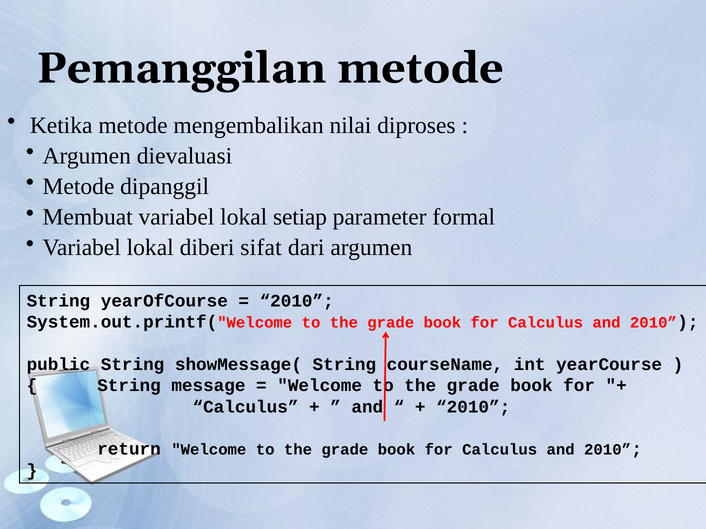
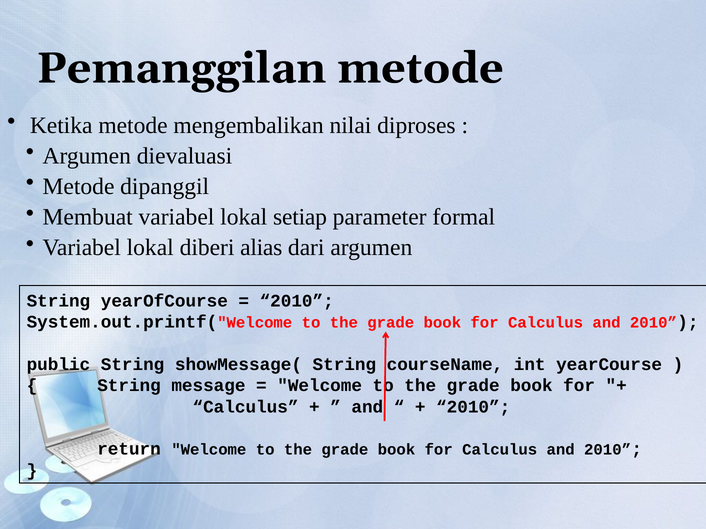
sifat: sifat -> alias (261, 248)
